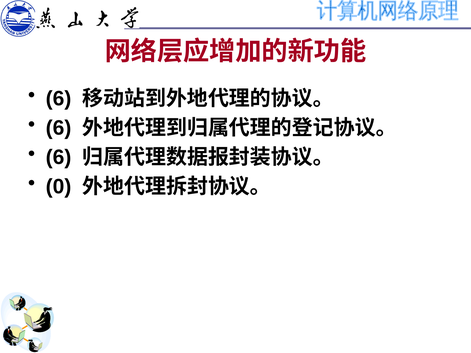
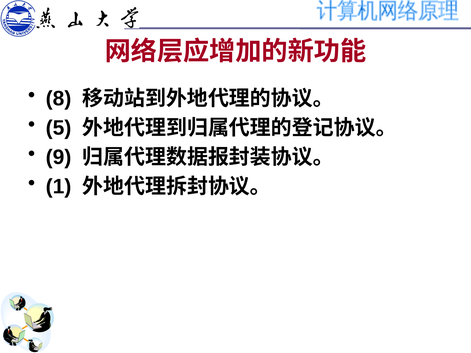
6: 6 -> 8 (59, 99)
6: 6 -> 5 (59, 128)
6: 6 -> 9 (59, 157)
0: 0 -> 1 (59, 187)
